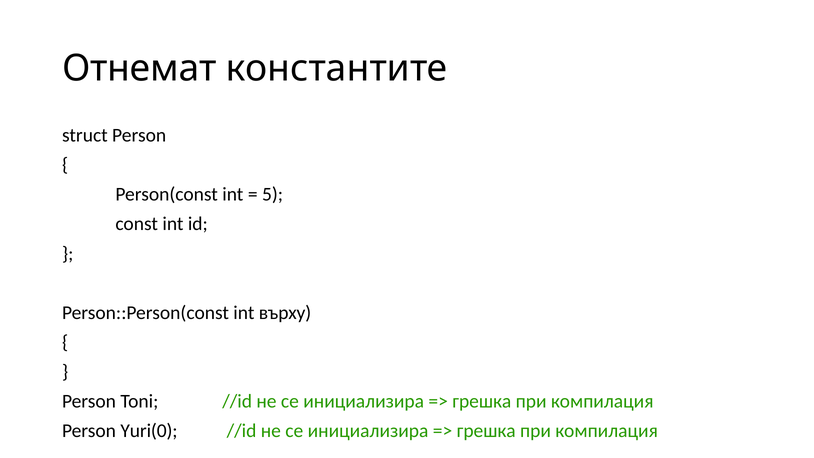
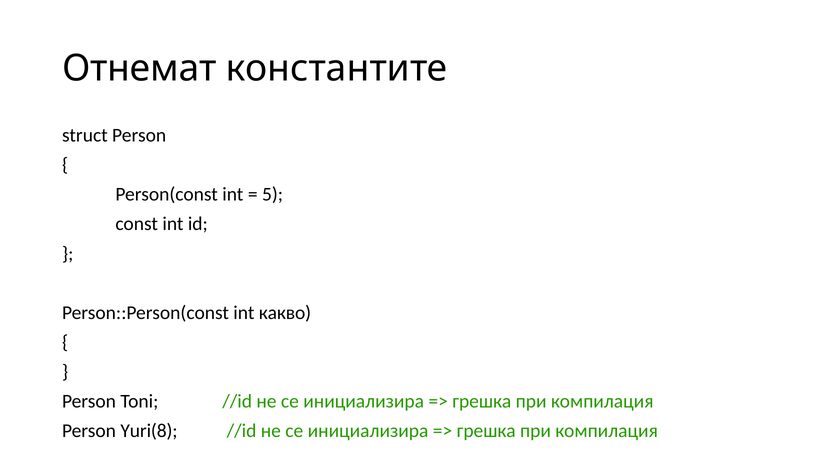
върху: върху -> какво (285, 313)
Yuri(0: Yuri(0 -> Yuri(8 (149, 431)
